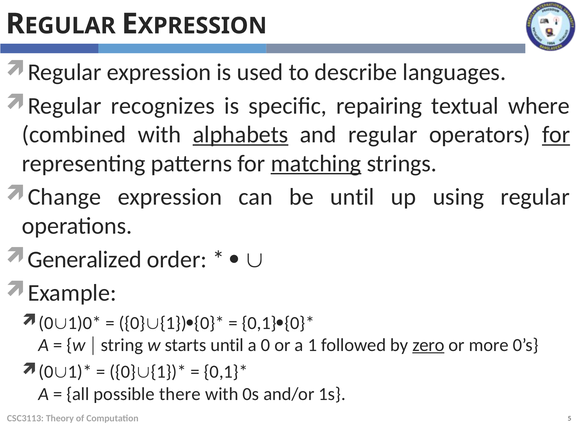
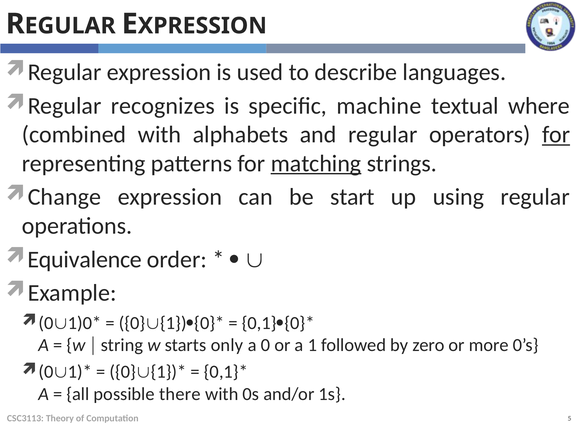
repairing: repairing -> machine (379, 106)
alphabets underline: present -> none (241, 135)
be until: until -> start (352, 197)
Generalized: Generalized -> Equivalence (85, 260)
starts until: until -> only (227, 346)
zero underline: present -> none (428, 346)
